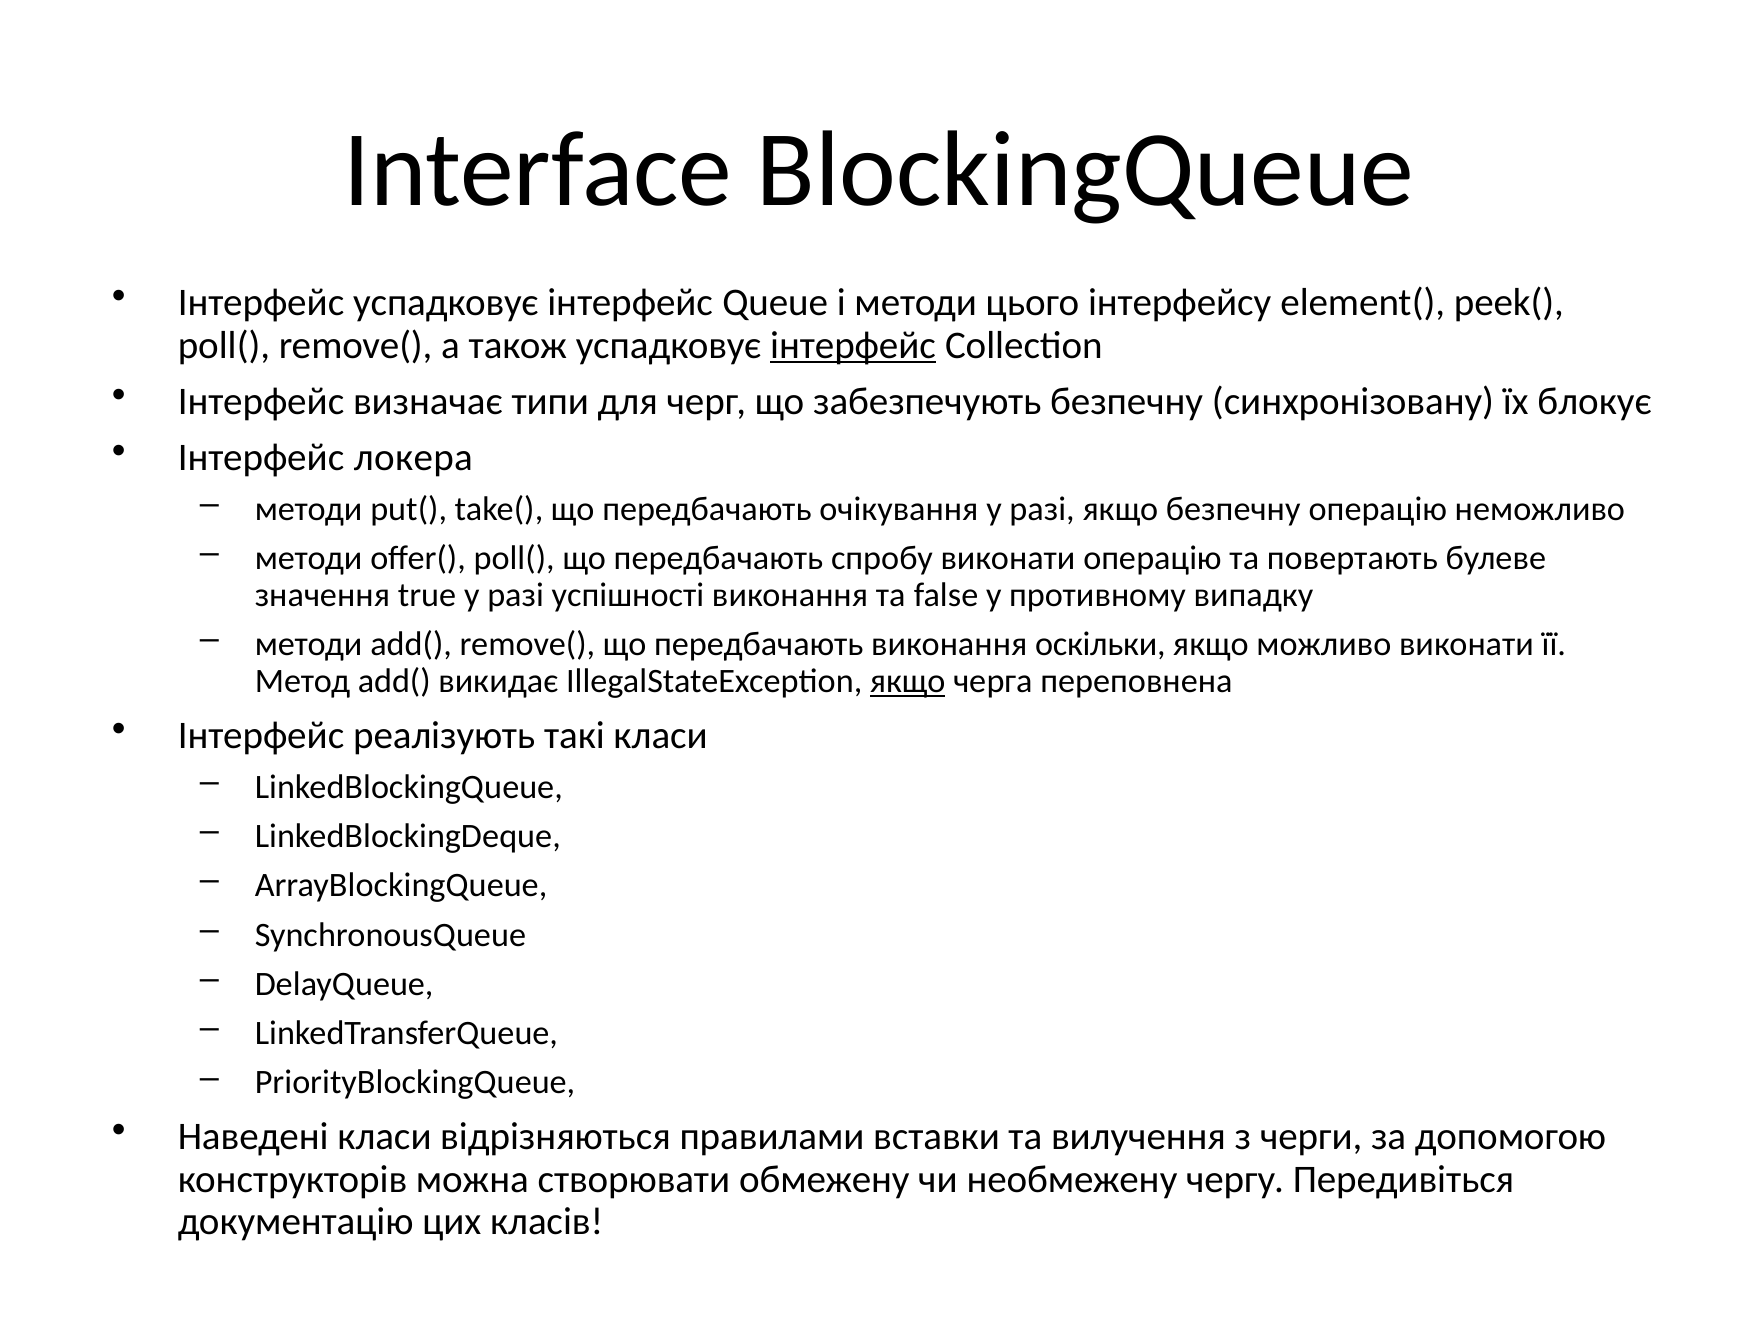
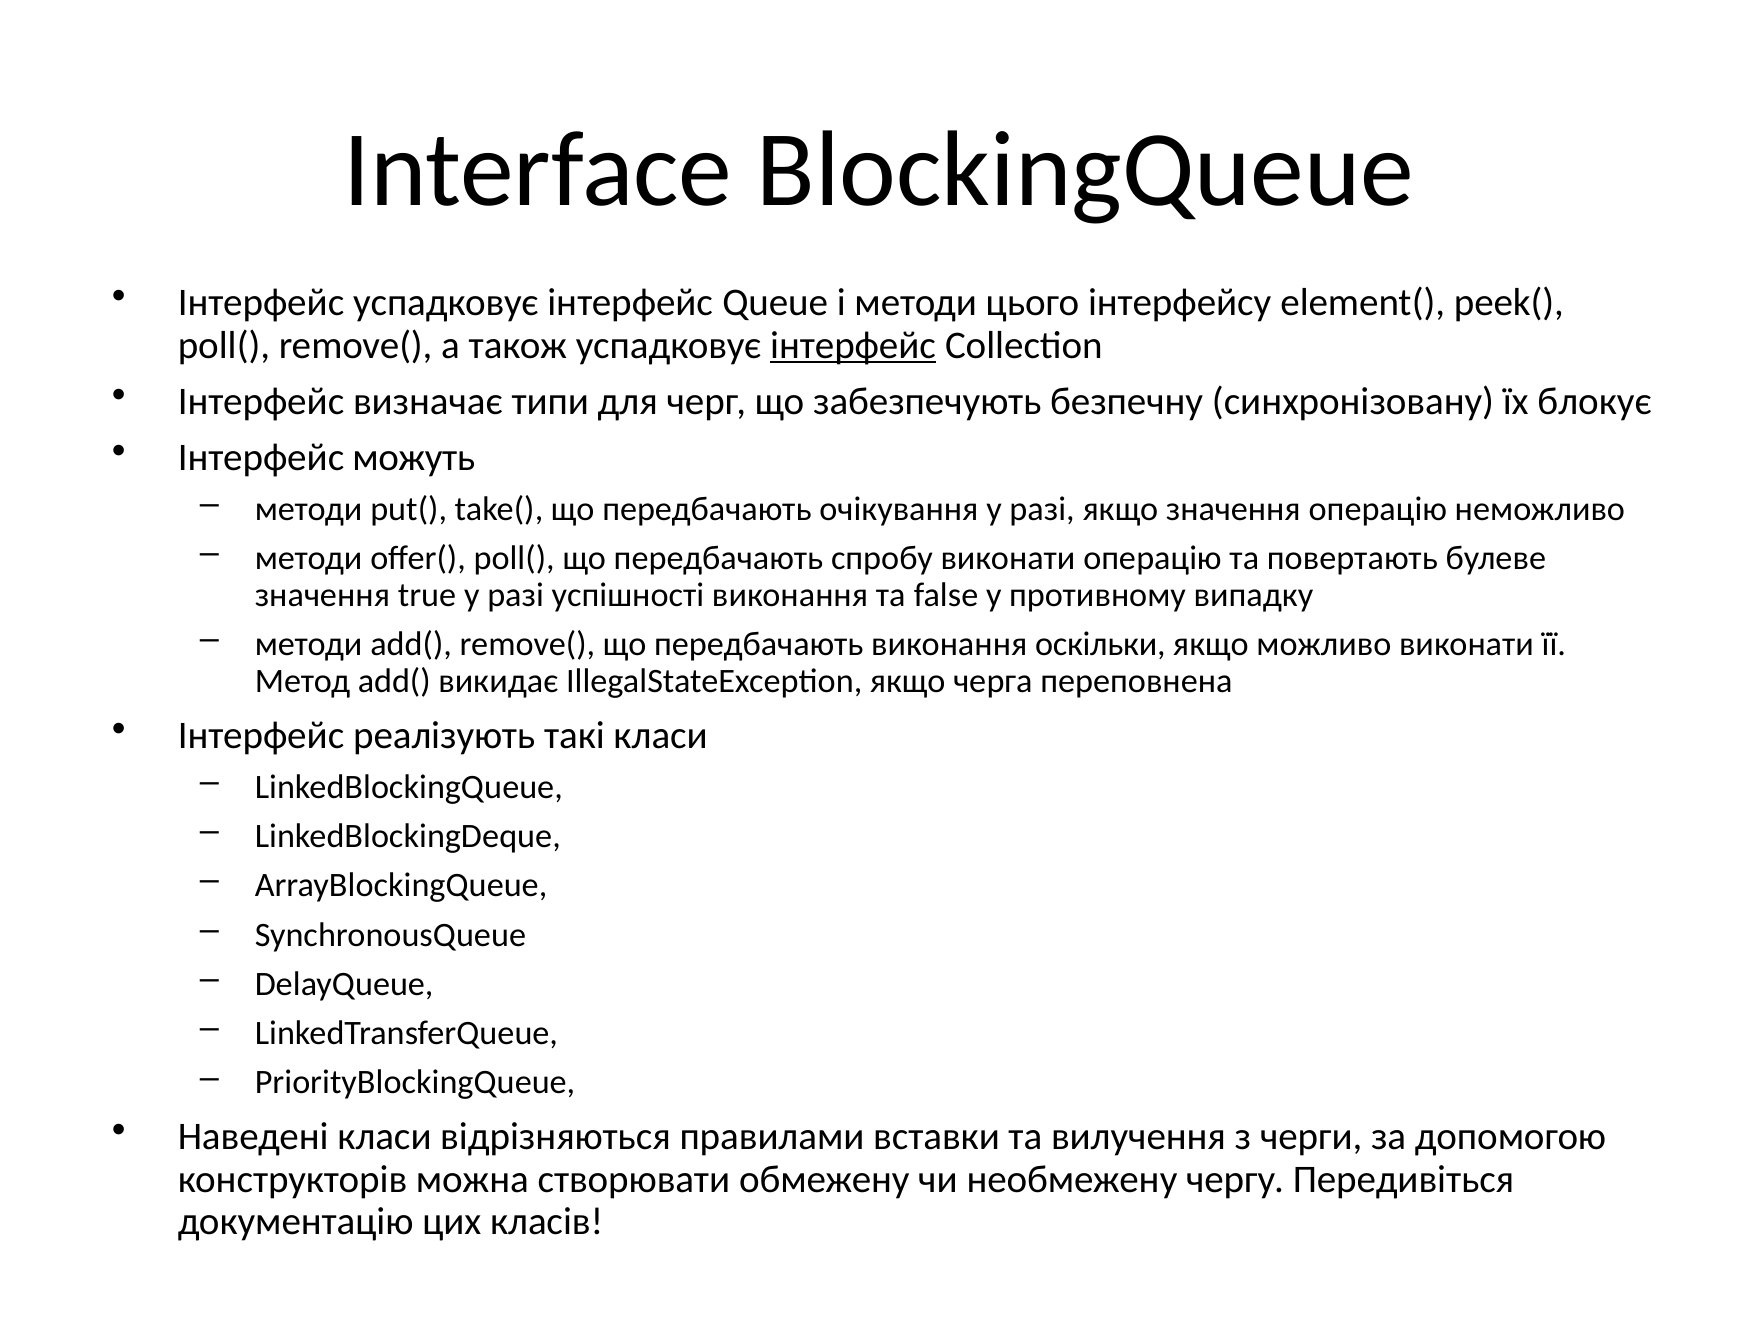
локера: локера -> можуть (414, 458)
якщо безпечну: безпечну -> значення (1233, 509)
якщо underline: present -> none (908, 682)
